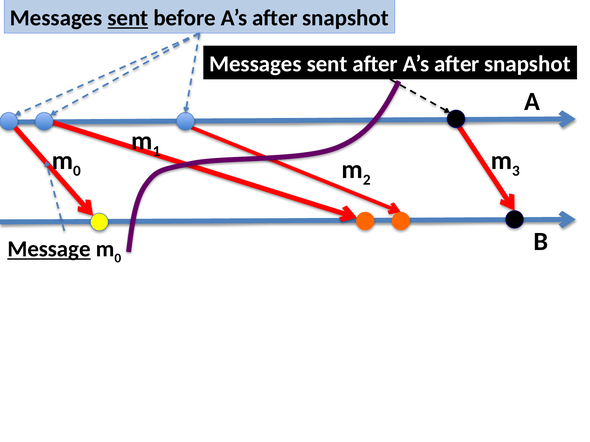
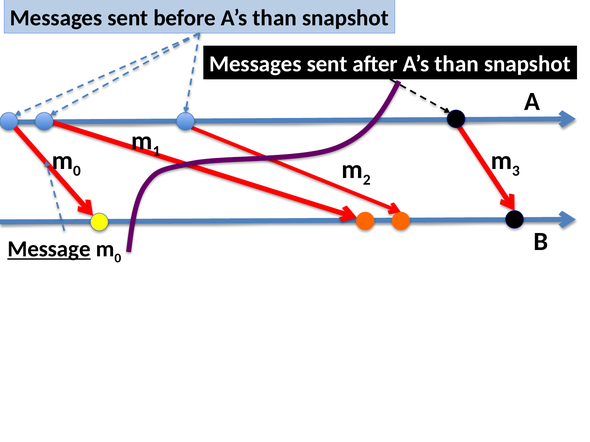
sent underline: present -> none (128, 18)
before A’s after: after -> than (275, 18)
after A’s after: after -> than (457, 64)
